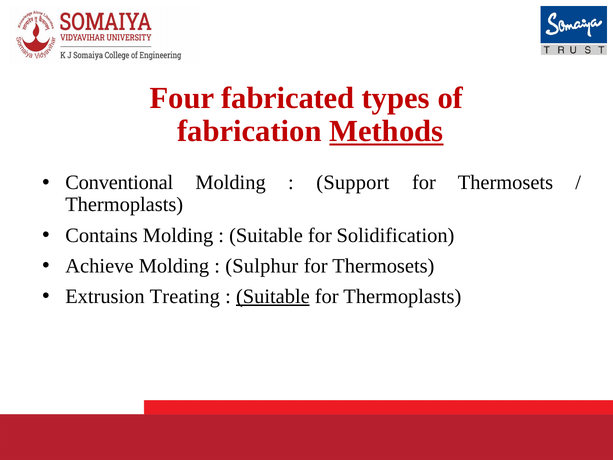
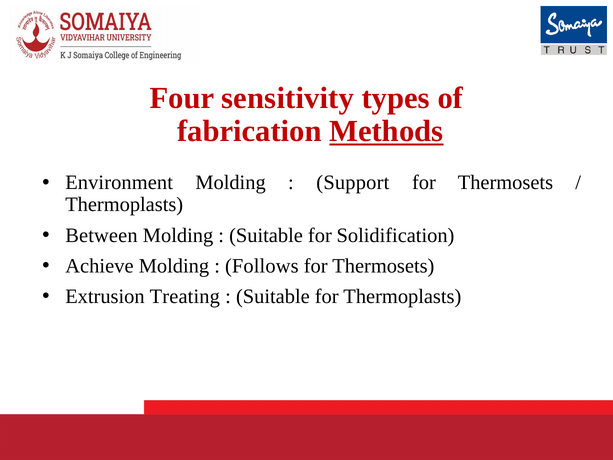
fabricated: fabricated -> sensitivity (288, 98)
Conventional: Conventional -> Environment (119, 183)
Contains: Contains -> Between (101, 235)
Sulphur: Sulphur -> Follows (262, 266)
Suitable underline: present -> none (273, 296)
